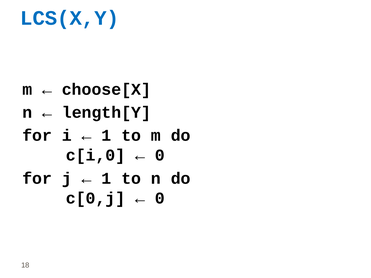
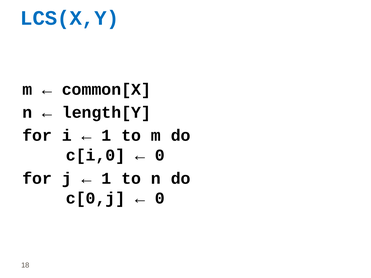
choose[X: choose[X -> common[X (106, 89)
